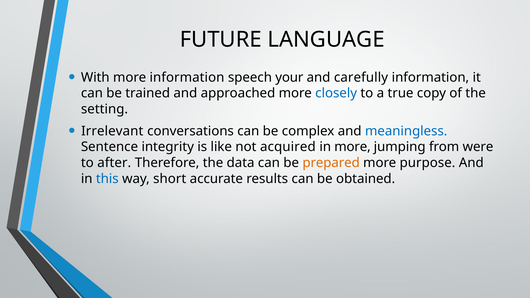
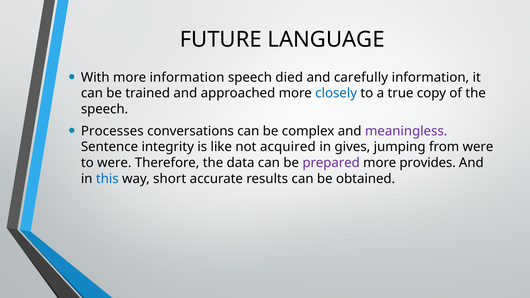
your: your -> died (289, 77)
setting: setting -> speech (105, 109)
Irrelevant: Irrelevant -> Processes (112, 131)
meaningless colour: blue -> purple (406, 131)
in more: more -> gives (352, 147)
to after: after -> were (114, 163)
prepared colour: orange -> purple (331, 163)
purpose: purpose -> provides (428, 163)
